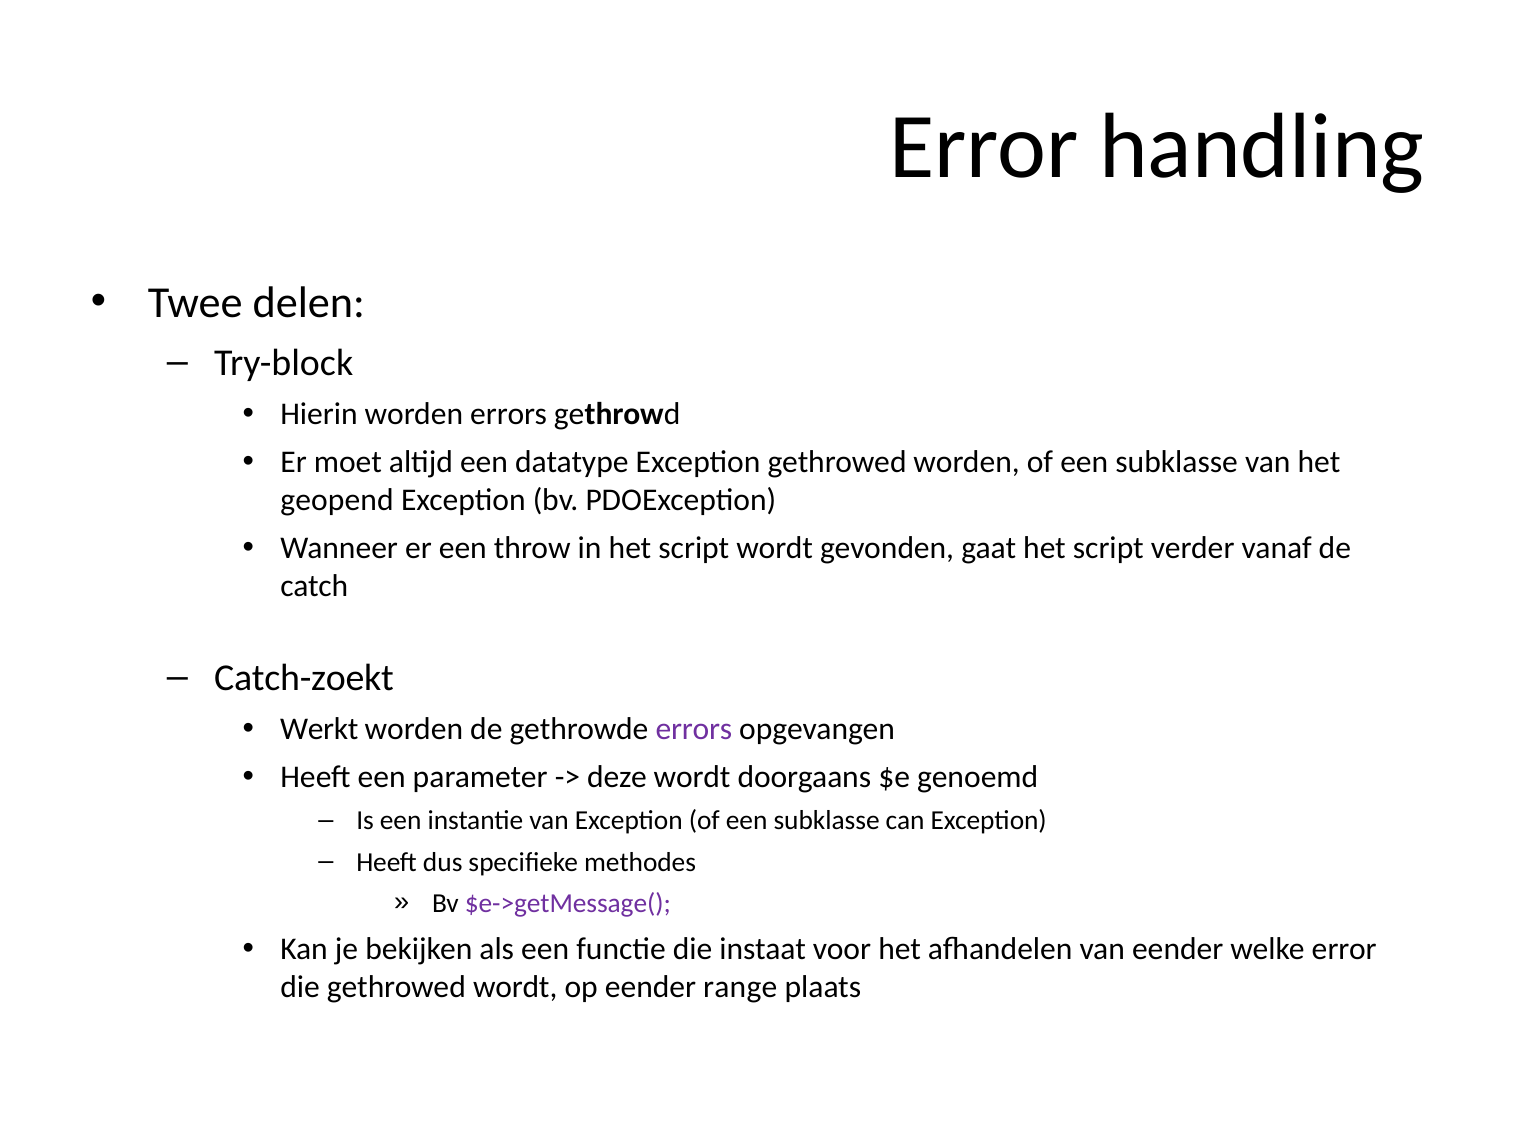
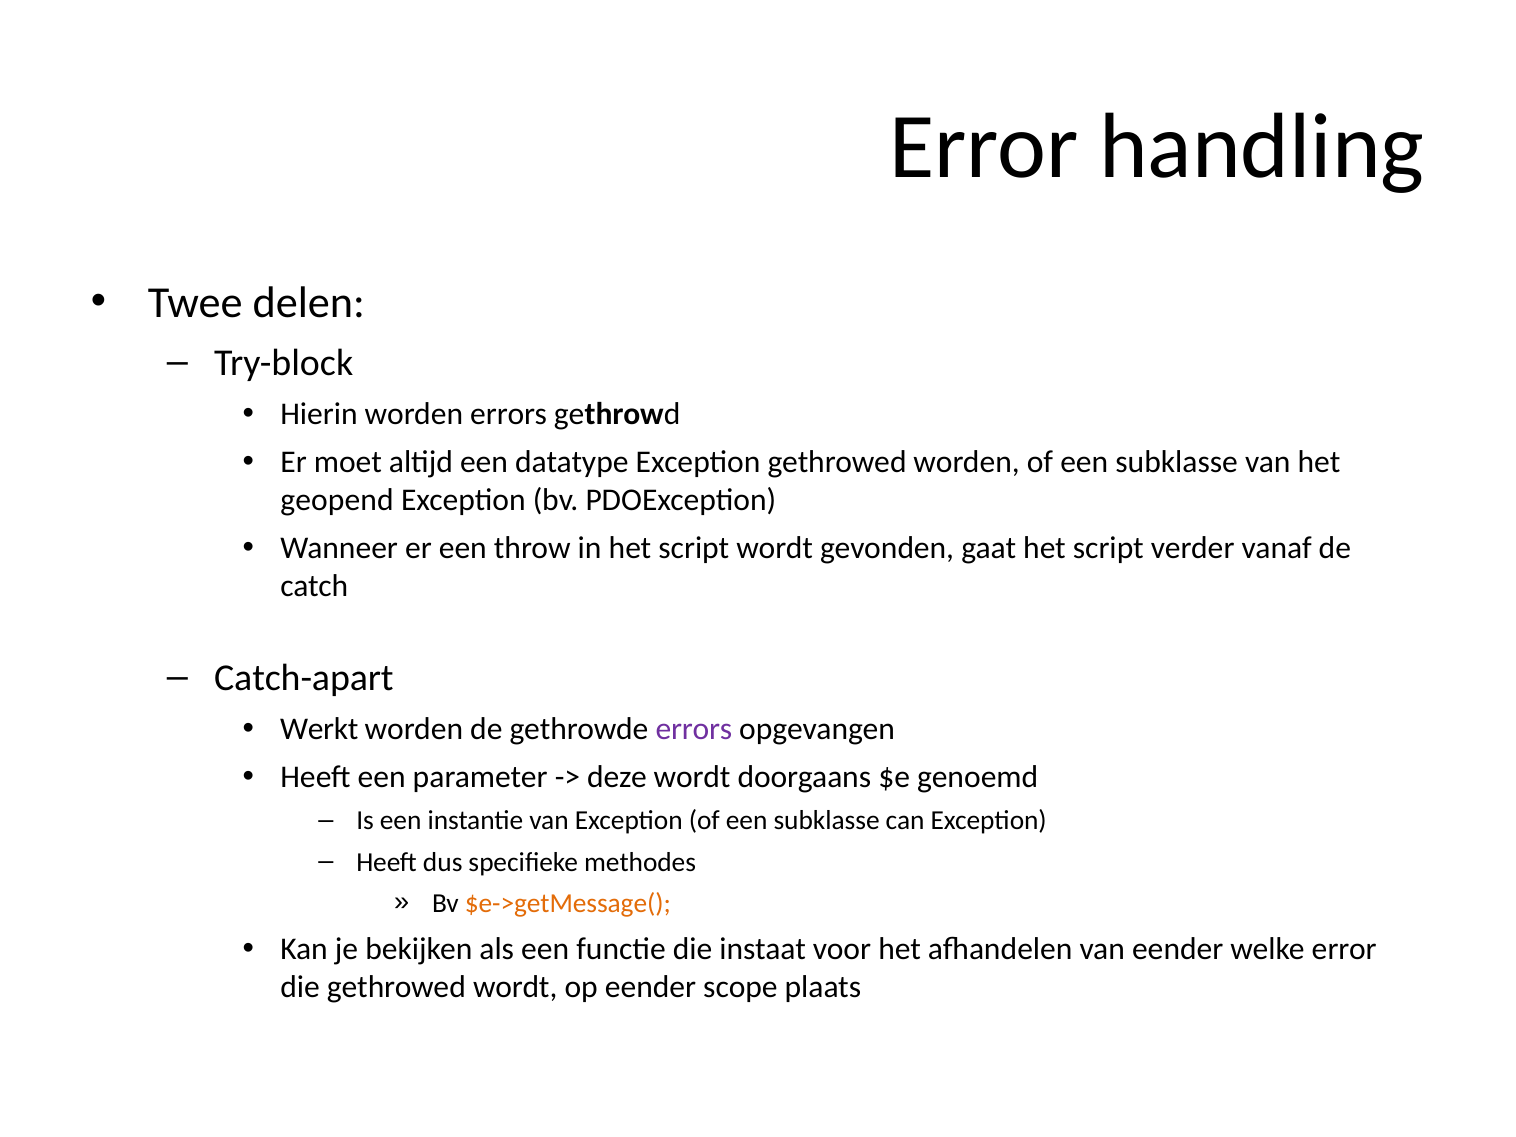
Catch-zoekt: Catch-zoekt -> Catch-apart (304, 678)
$e->getMessage( colour: purple -> orange (568, 904)
range: range -> scope (740, 987)
